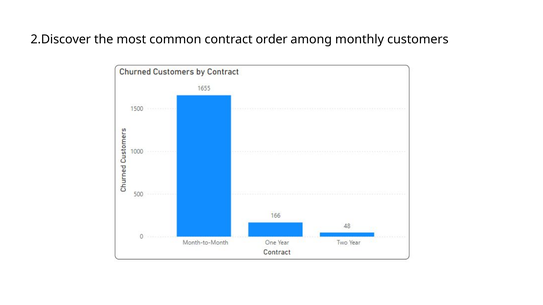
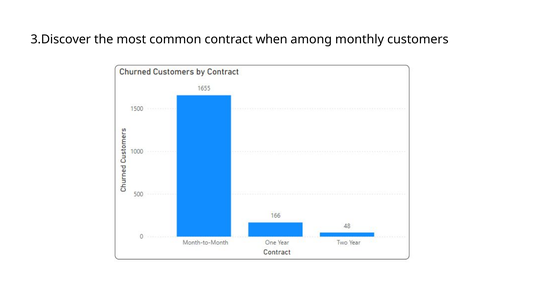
2.Discover: 2.Discover -> 3.Discover (61, 39)
order: order -> when (272, 39)
